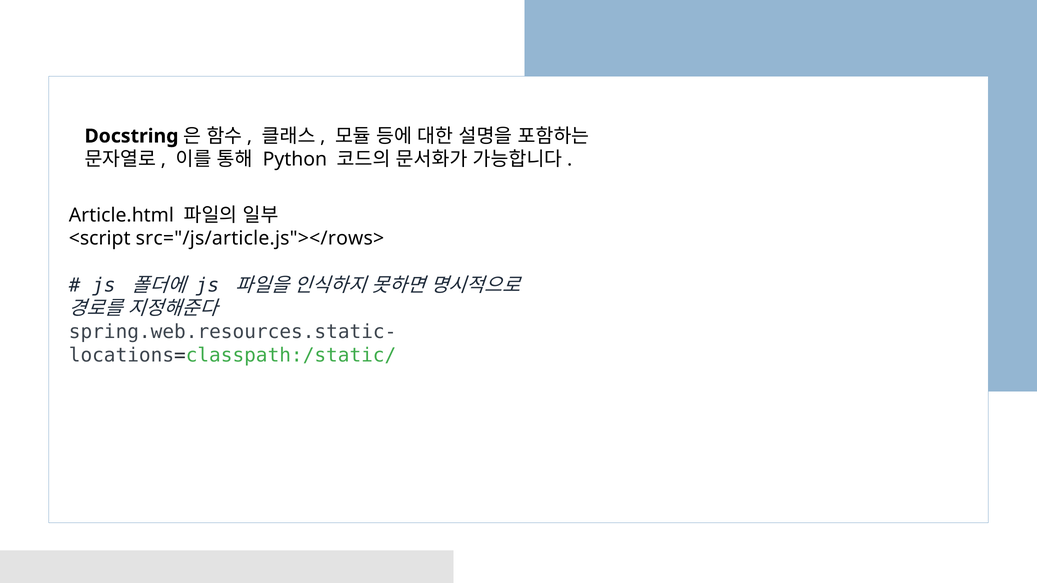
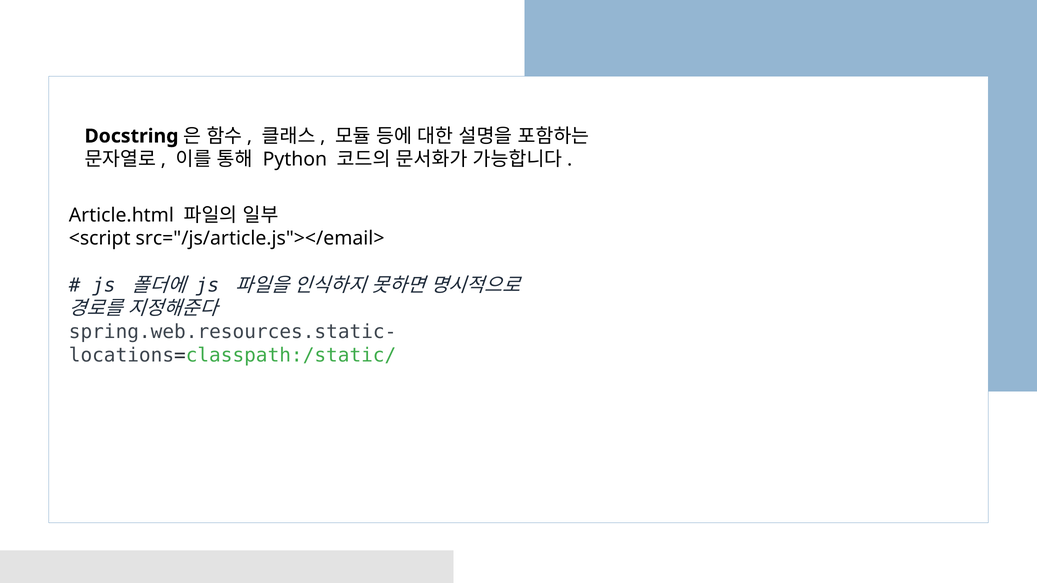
src="/js/article.js"></rows>: src="/js/article.js"></rows> -> src="/js/article.js"></email> (260, 239)
